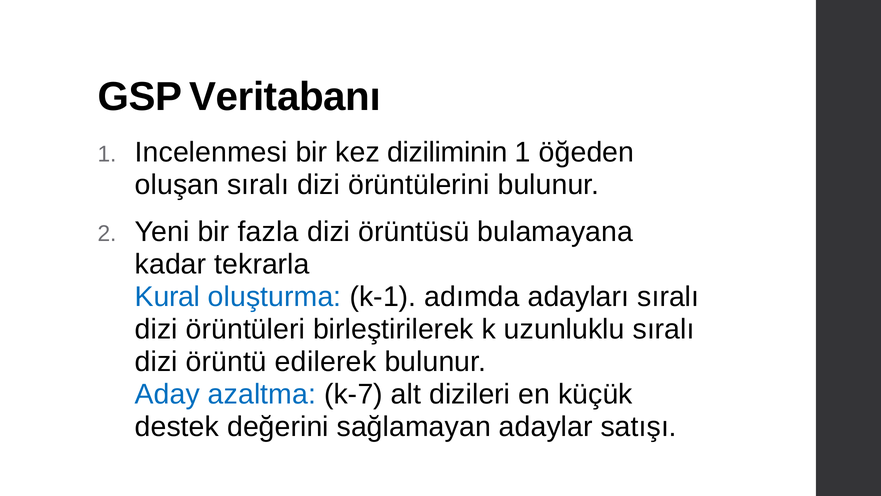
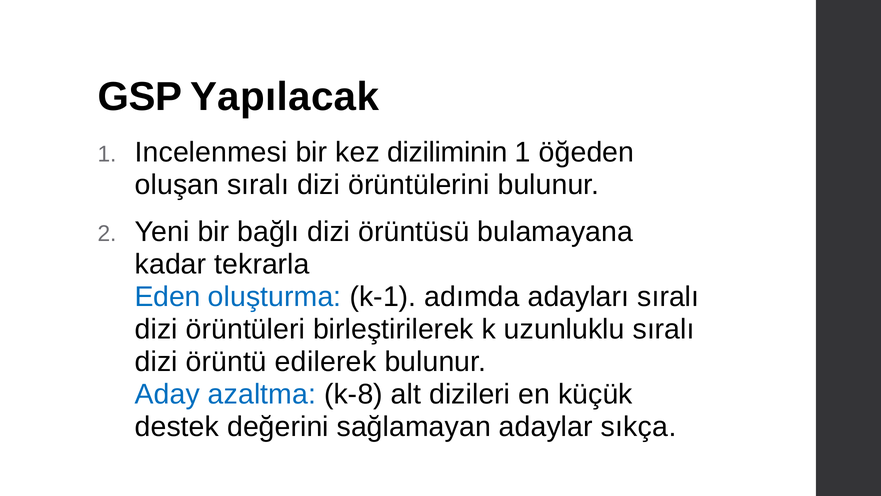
Veritabanı: Veritabanı -> Yapılacak (285, 97)
fazla: fazla -> bağlı (268, 232)
Kural: Kural -> Eden (168, 296)
k-7: k-7 -> k-8 (354, 394)
satışı: satışı -> sıkça (639, 426)
